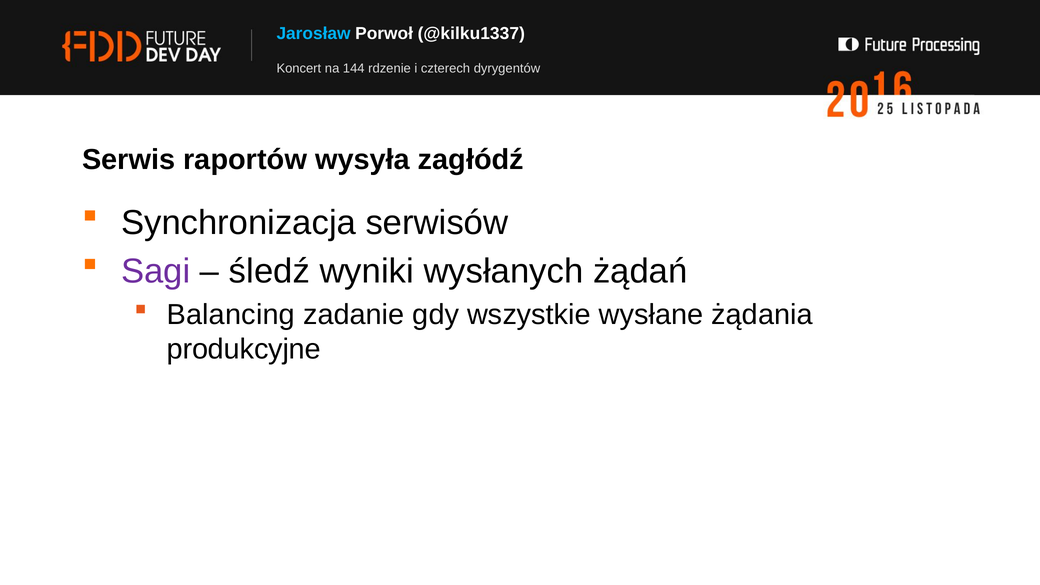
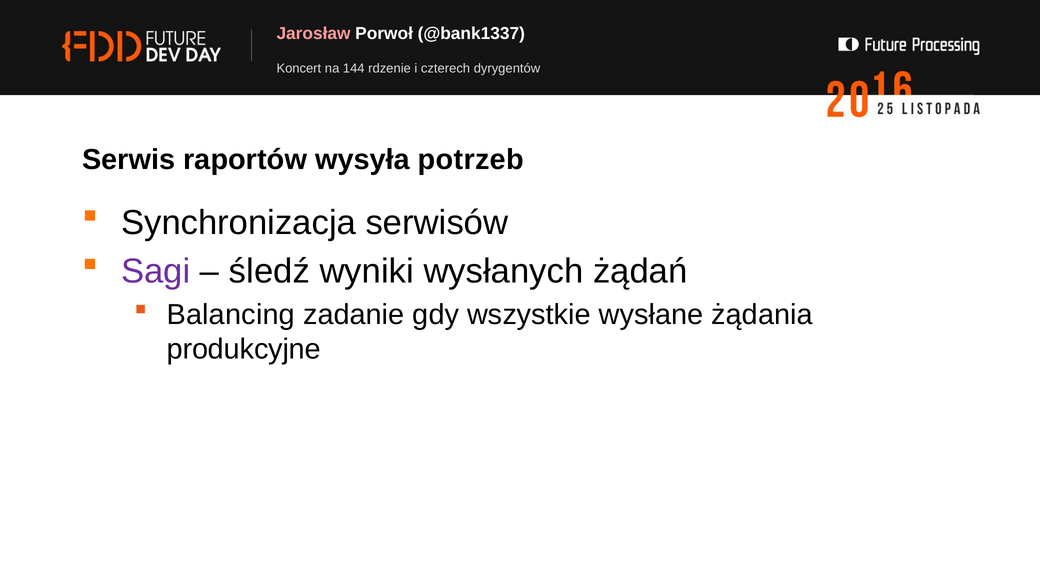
Jarosław colour: light blue -> pink (314, 33)
@kilku1337: @kilku1337 -> @bank1337 (471, 33)
zagłódź: zagłódź -> potrzeb (471, 159)
